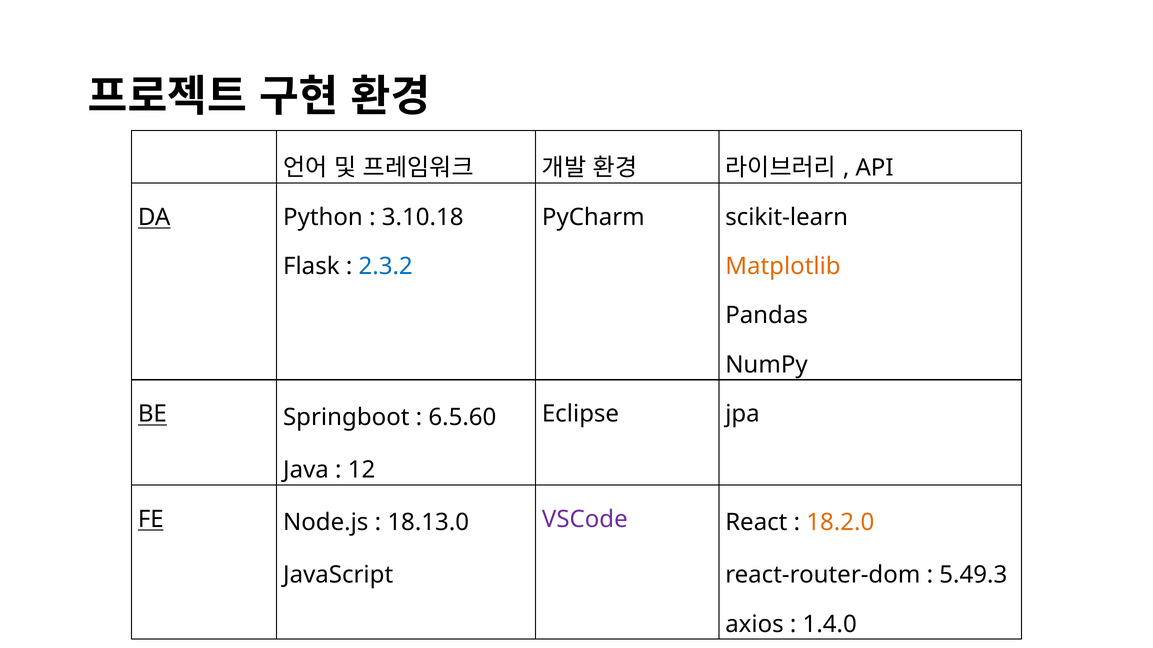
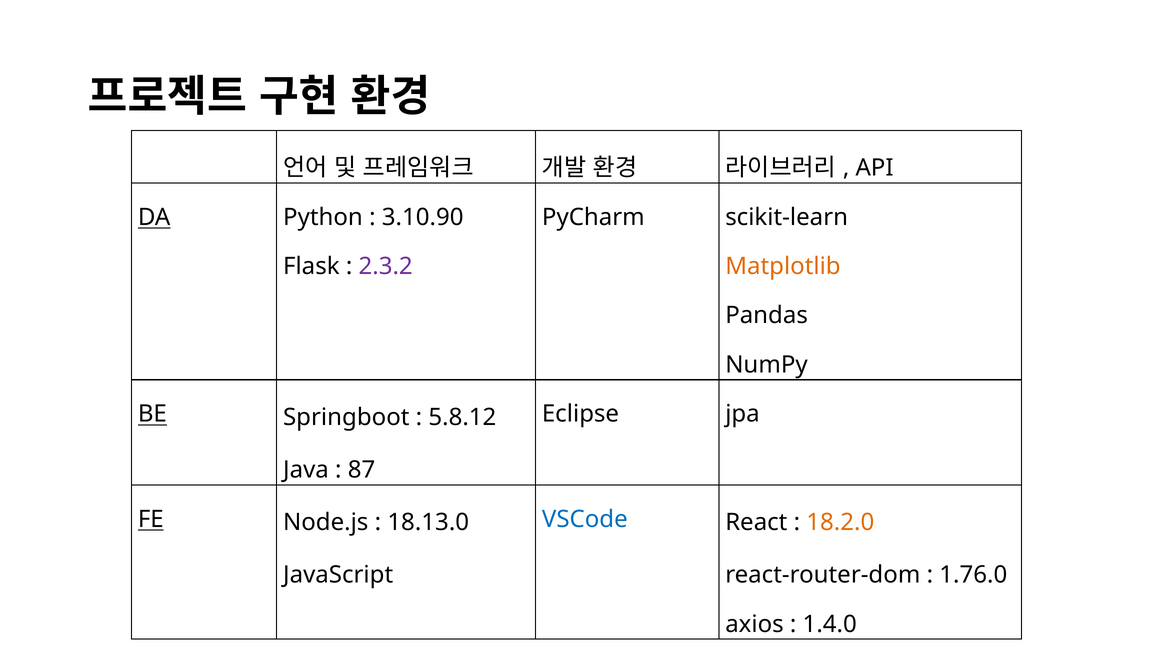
3.10.18: 3.10.18 -> 3.10.90 (423, 217)
2.3.2 colour: blue -> purple (386, 267)
6.5.60: 6.5.60 -> 5.8.12 (462, 418)
12: 12 -> 87 (362, 470)
VSCode colour: purple -> blue (585, 520)
5.49.3: 5.49.3 -> 1.76.0 (973, 575)
